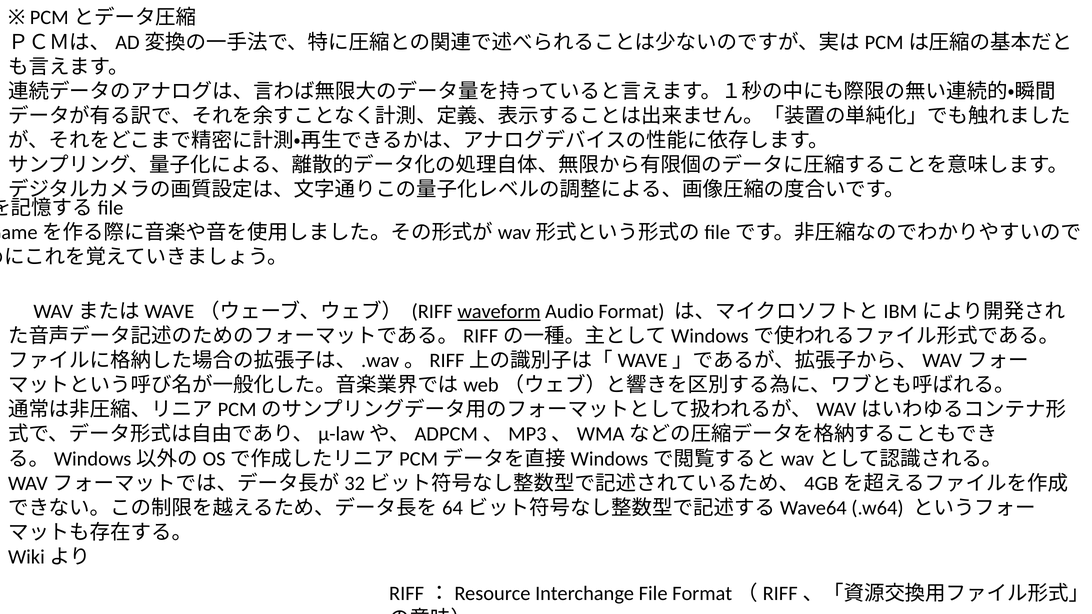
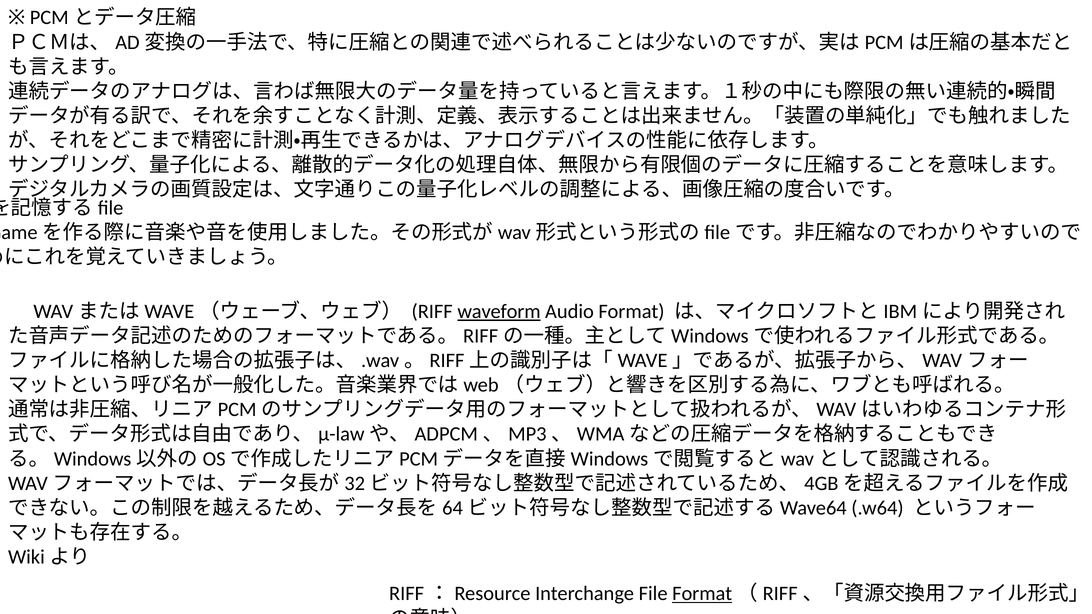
Format underline: none -> present (702, 594)
